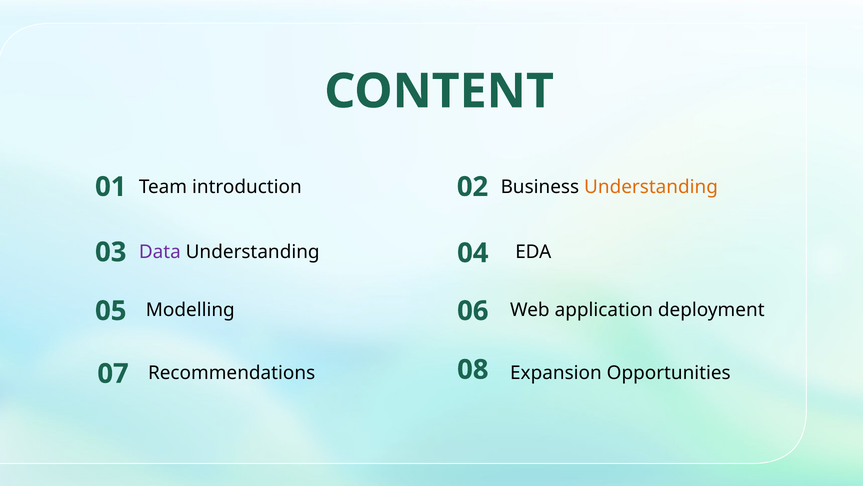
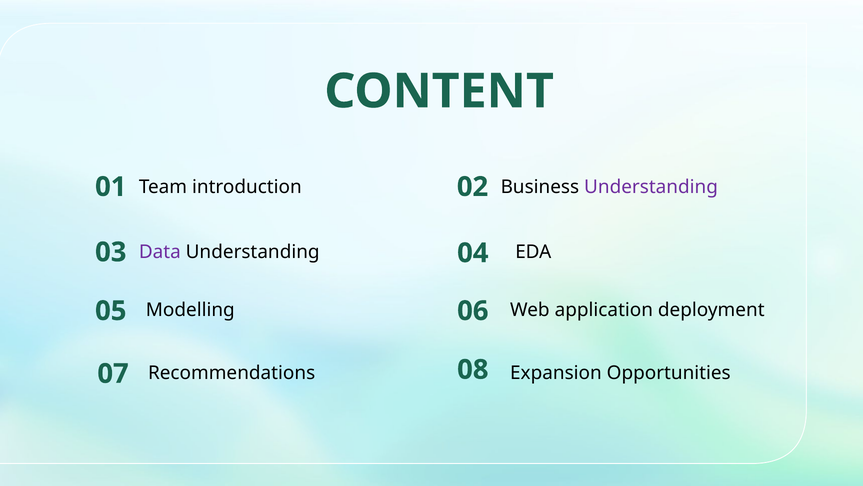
Understanding colour: orange -> purple (651, 187)
